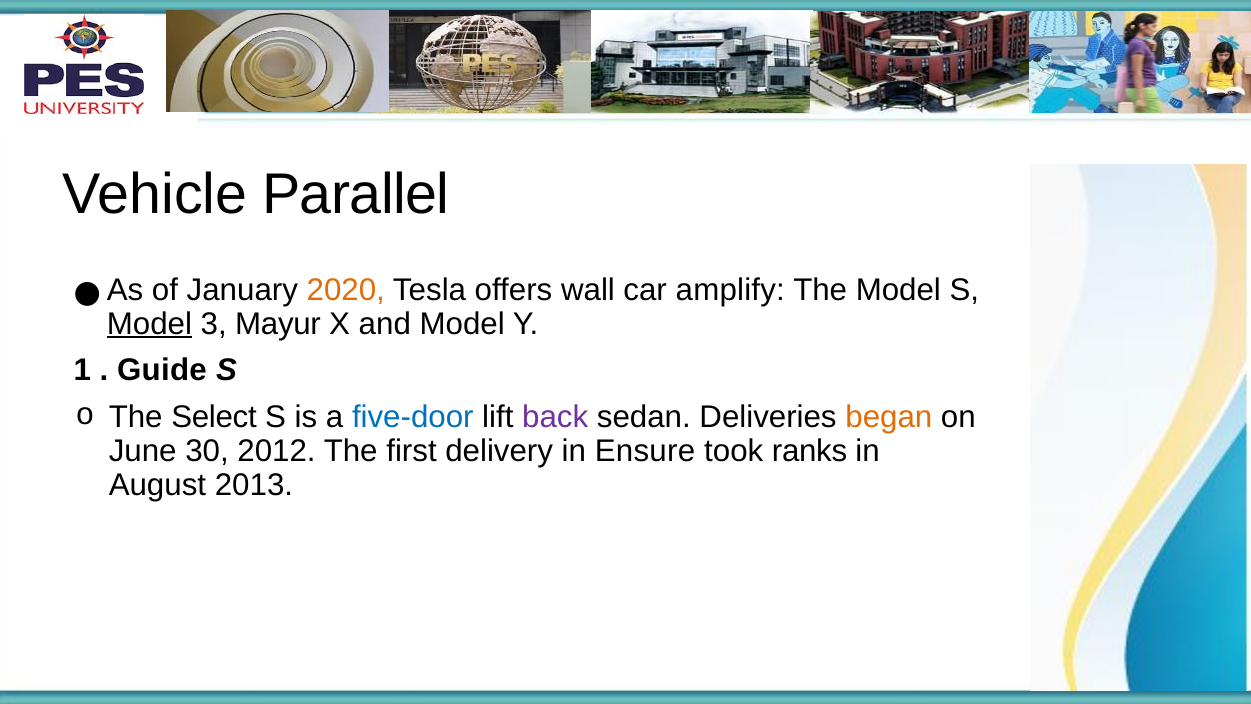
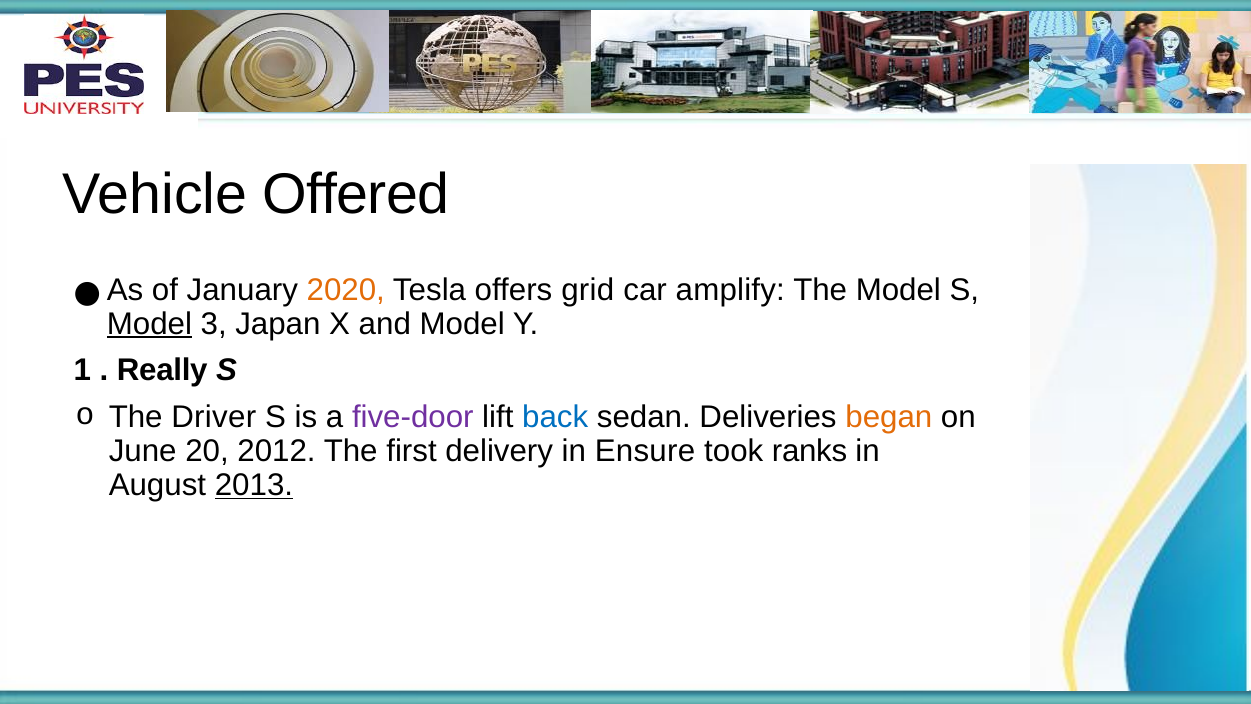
Parallel: Parallel -> Offered (356, 195)
wall: wall -> grid (588, 290)
Mayur: Mayur -> Japan (278, 324)
Guide: Guide -> Really (162, 370)
Select: Select -> Driver (214, 417)
five-door colour: blue -> purple (413, 417)
back colour: purple -> blue (555, 417)
30: 30 -> 20 (207, 451)
2013 underline: none -> present (254, 485)
